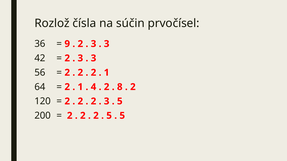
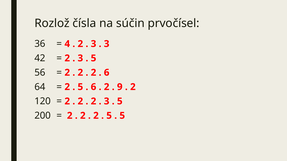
9: 9 -> 4 (67, 44)
3: 3 -> 5 (93, 58)
1: 1 -> 6 (107, 73)
1: 1 -> 5 (80, 87)
4: 4 -> 6 (93, 87)
8: 8 -> 9 (120, 87)
